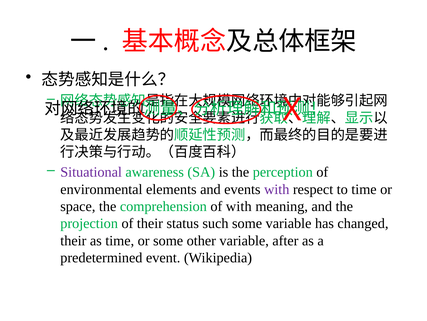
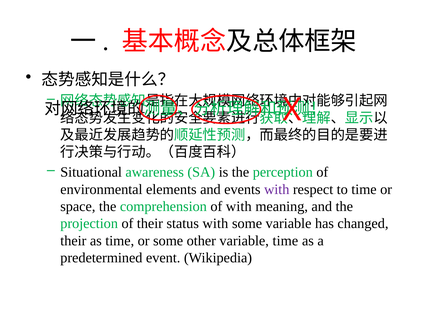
Situational colour: purple -> black (91, 172)
status such: such -> with (215, 223)
variable after: after -> time (285, 240)
